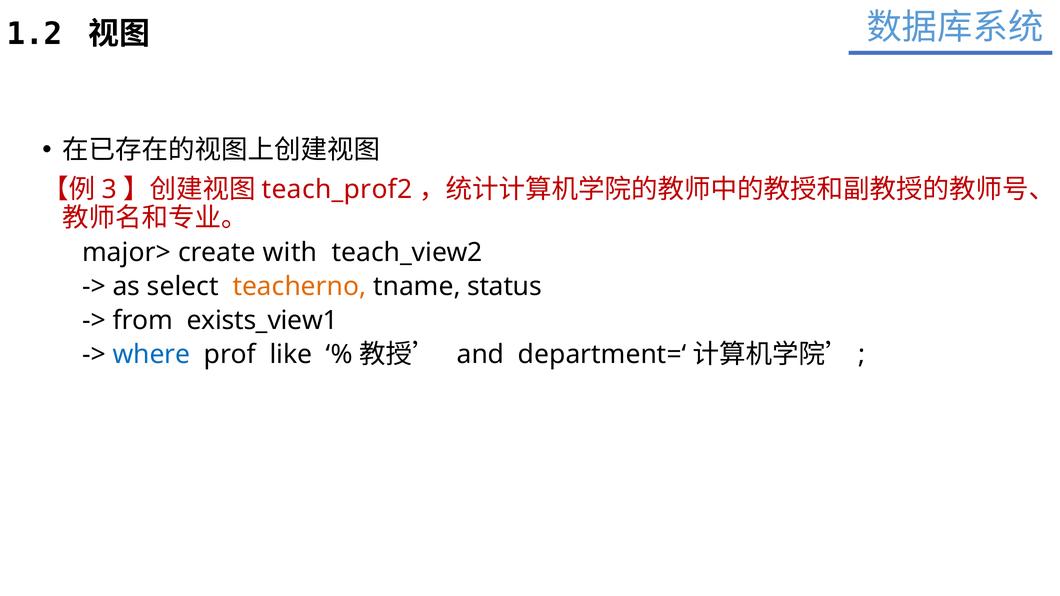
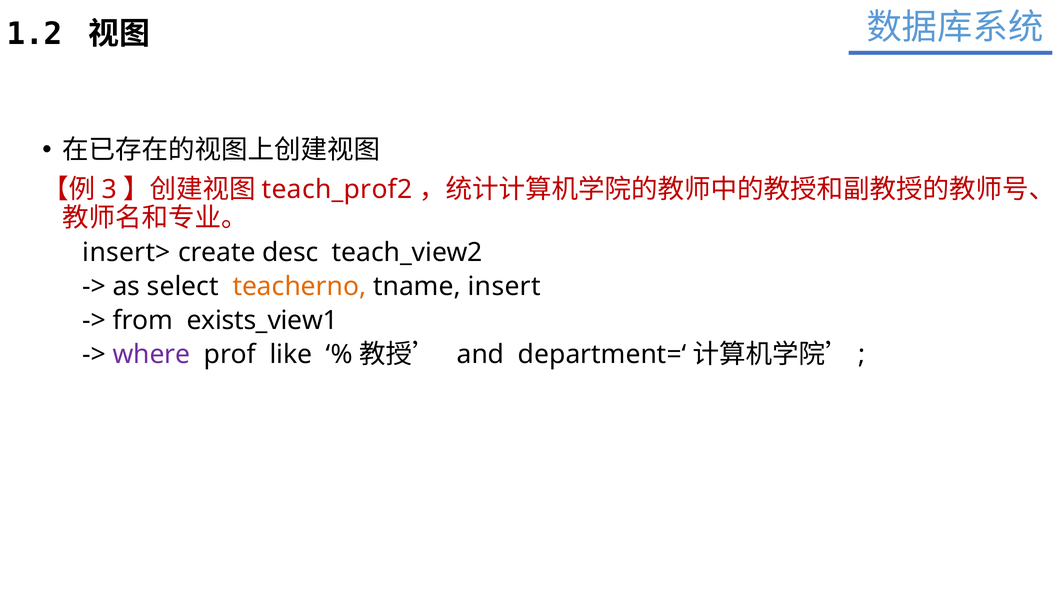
major>: major> -> insert> (127, 252)
with: with -> desc (290, 252)
status: status -> insert (504, 287)
where colour: blue -> purple (151, 355)
